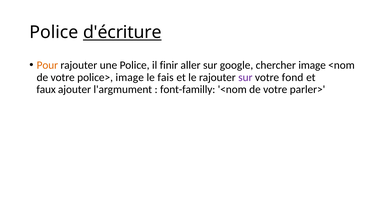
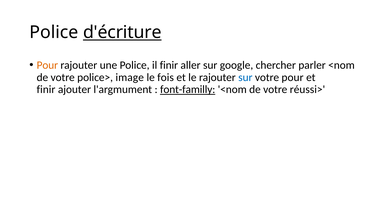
chercher image: image -> parler (312, 65)
fais: fais -> fois (166, 77)
sur colour: purple -> blue (245, 77)
votre fond: fond -> pour (293, 77)
faux: faux -> finir (46, 90)
font-familly underline: none -> present (188, 90)
parler>: parler> -> réussi> (307, 90)
